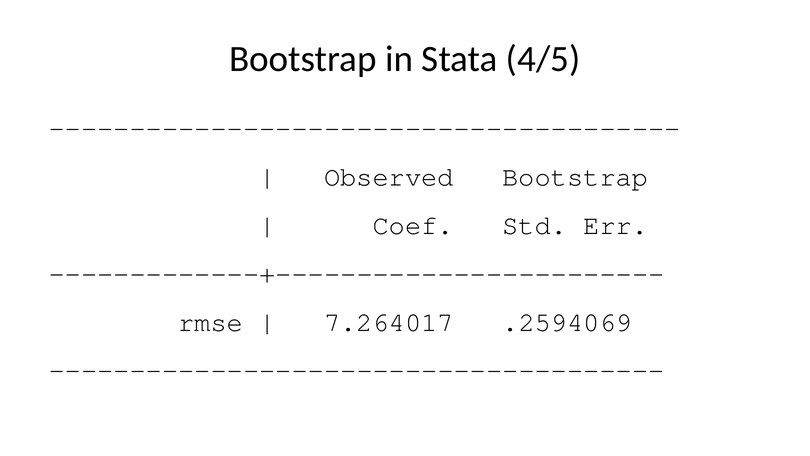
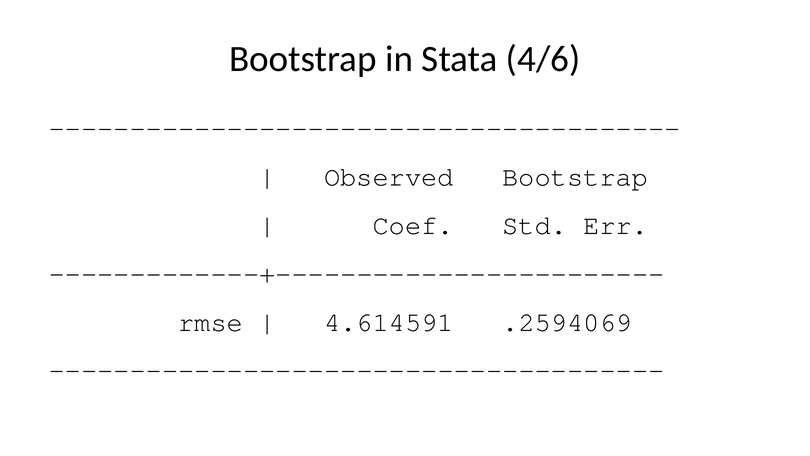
4/5: 4/5 -> 4/6 (543, 59)
7.264017: 7.264017 -> 4.614591 (389, 322)
